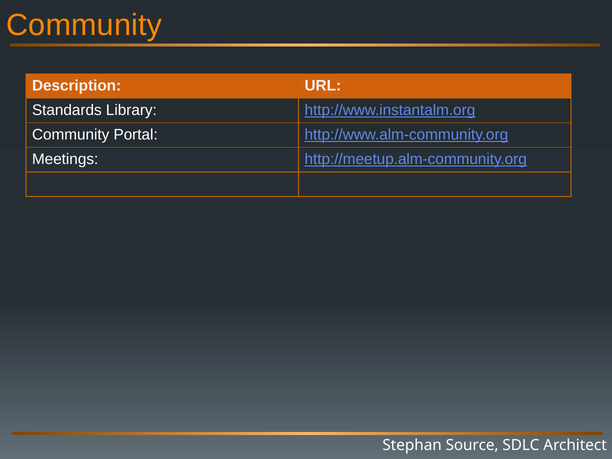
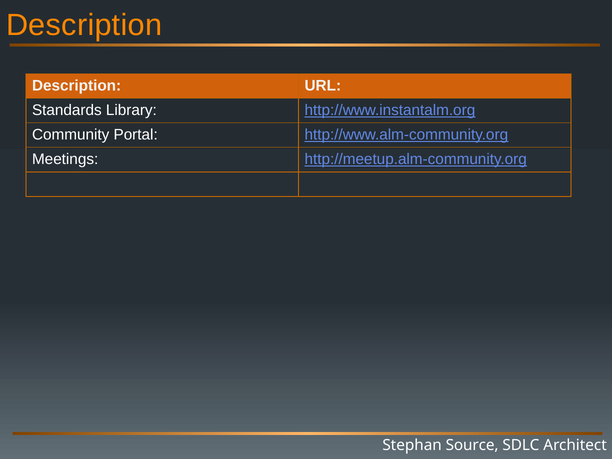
Community: Community -> Description (84, 25)
